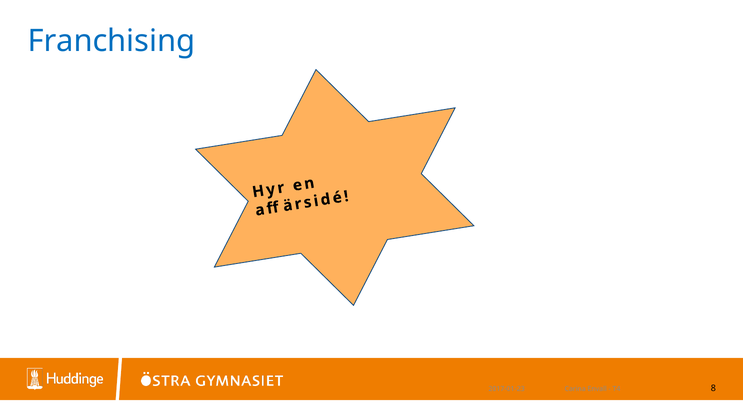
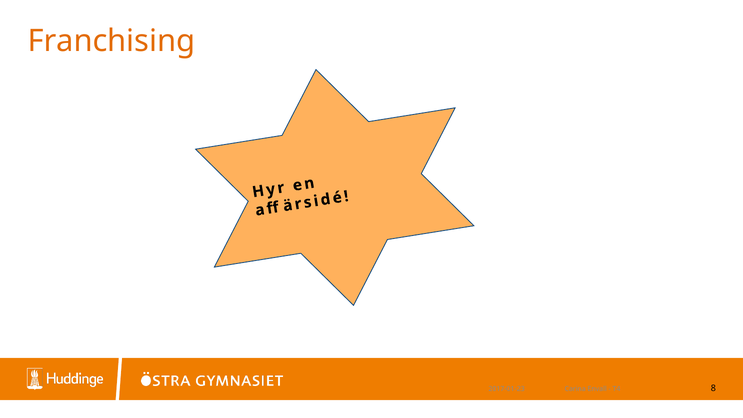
Franchising colour: blue -> orange (111, 41)
